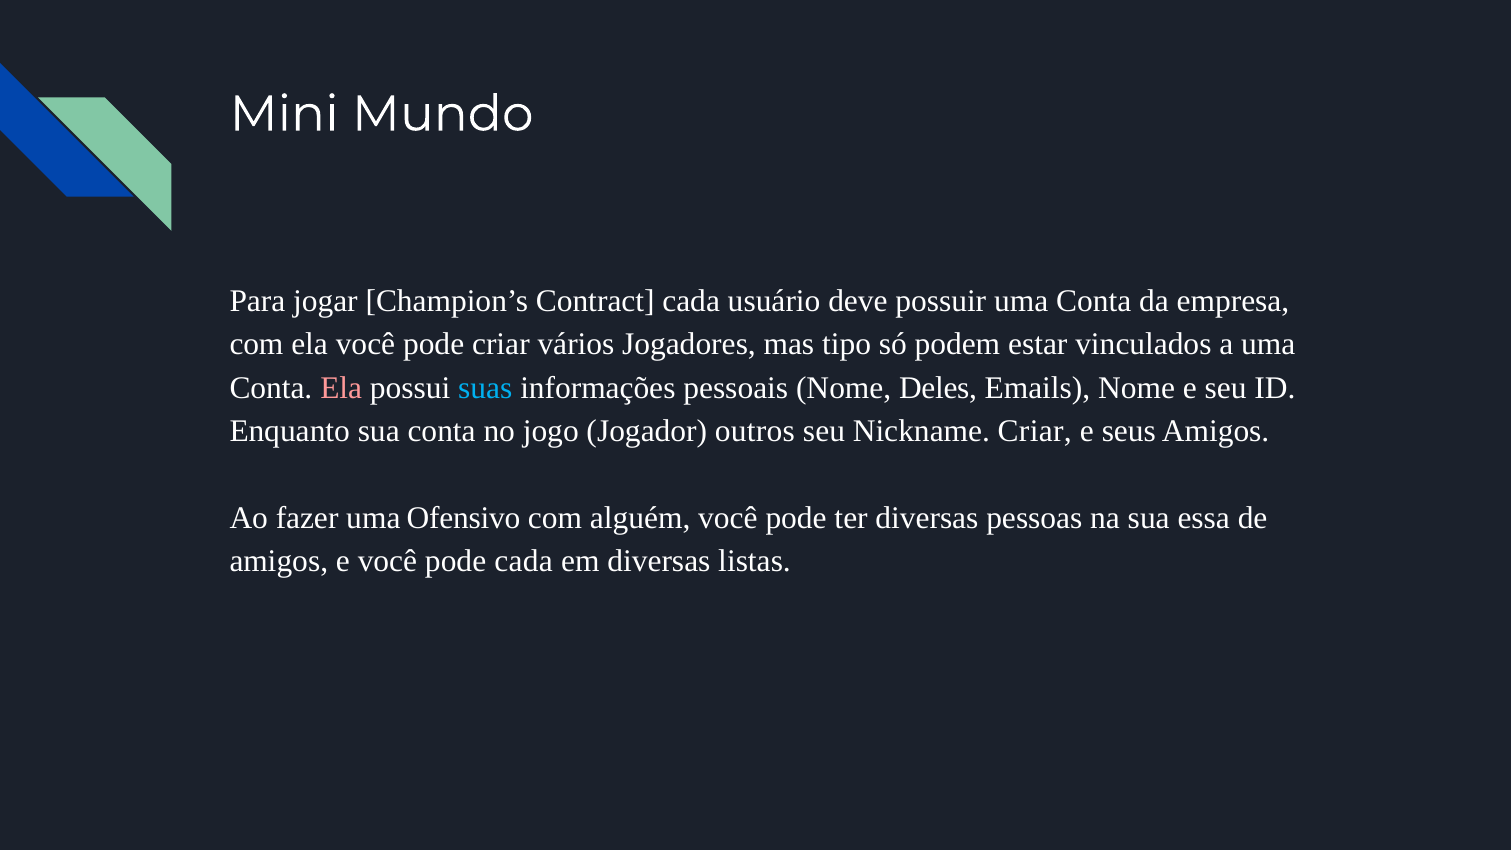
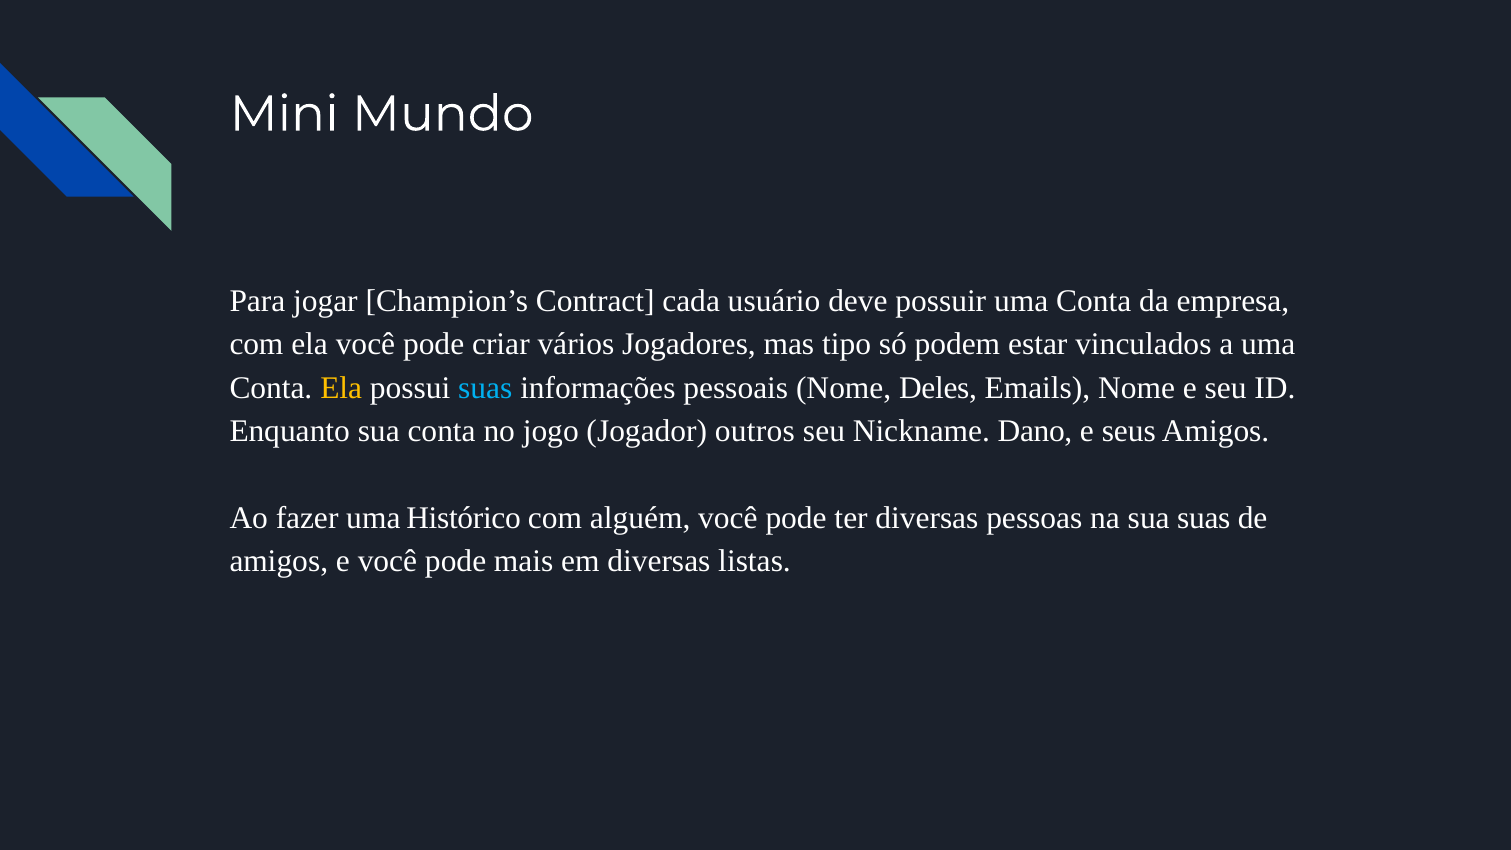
Ela colour: pink -> yellow (341, 388)
Nickname Criar: Criar -> Dano (1035, 431)
Ofensivo: Ofensivo -> Histórico (464, 518)
sua essa: essa -> suas (1204, 518)
pode cada: cada -> mais (524, 561)
